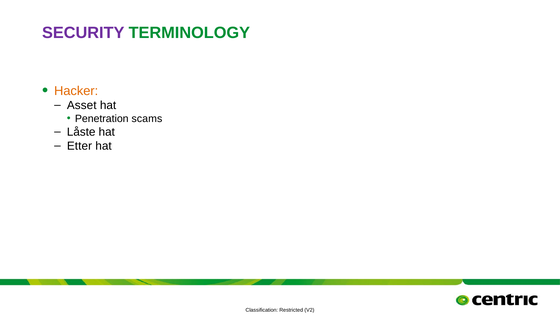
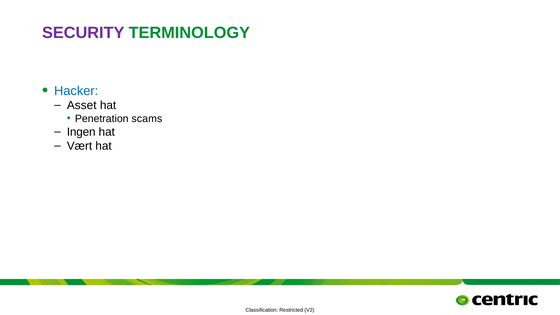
Hacker colour: orange -> blue (76, 91)
Låste: Låste -> Ingen (81, 132)
Etter: Etter -> Vært (80, 146)
